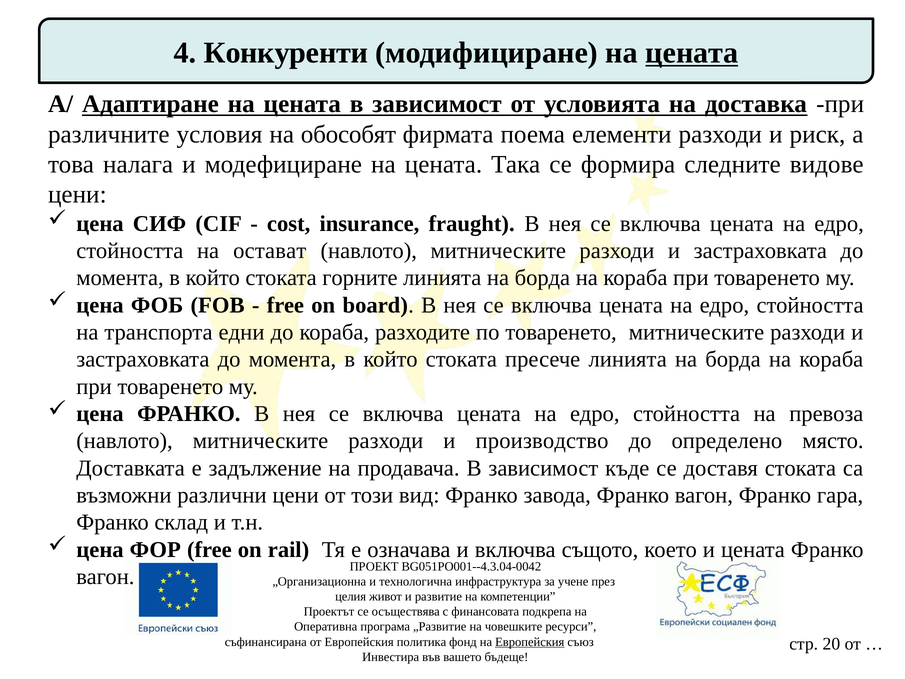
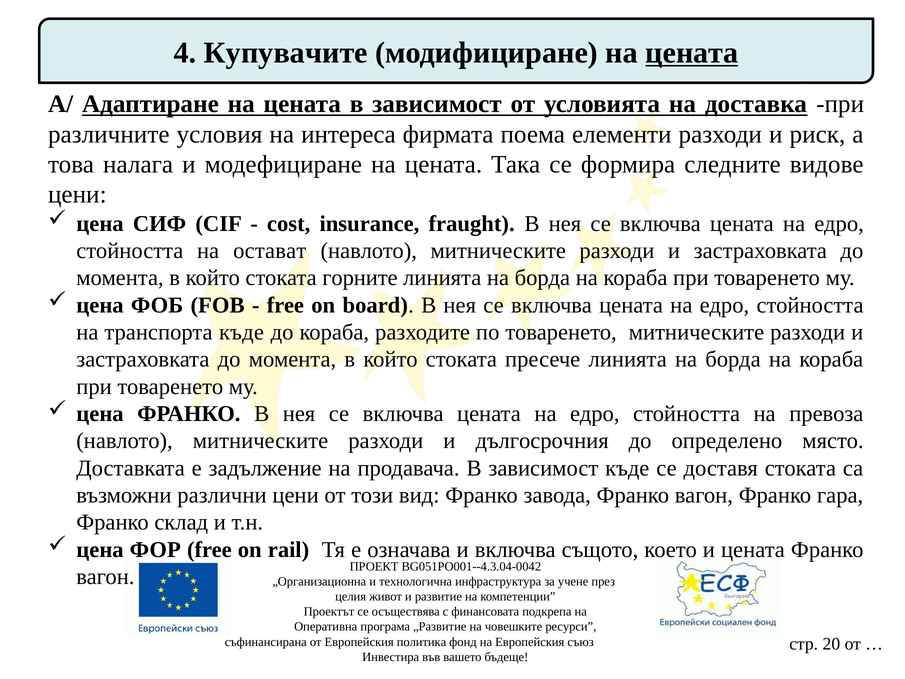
Конкуренти: Конкуренти -> Купувачите (286, 53)
обособят: обособят -> интереса (348, 134)
транспорта едни: едни -> къде (241, 332)
производство: производство -> дългосрочния (542, 441)
Европейския underline: present -> none (530, 642)
